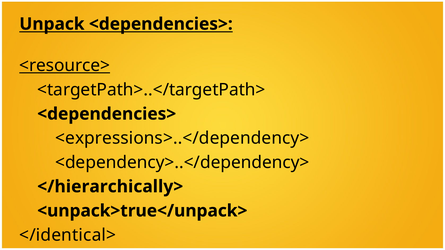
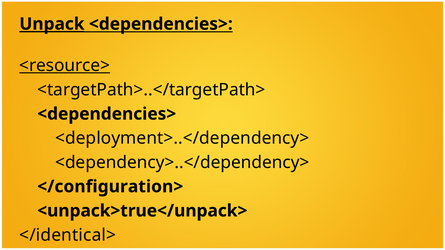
Unpack underline: none -> present (52, 24)
<expressions>..</dependency>: <expressions>..</dependency> -> <deployment>..</dependency> (182, 138)
</hierarchically>: </hierarchically> -> </configuration> (110, 187)
